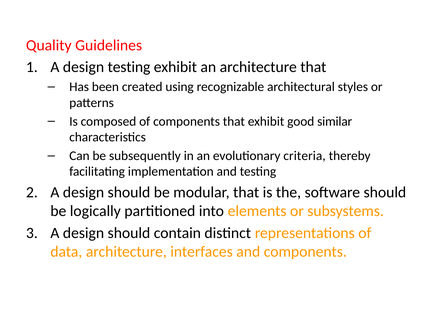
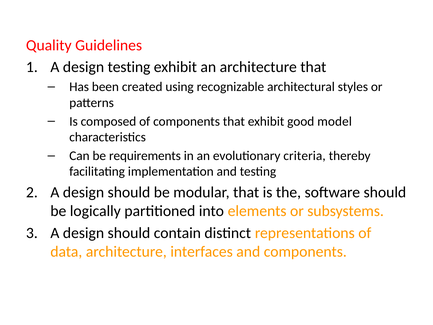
similar: similar -> model (335, 121)
subsequently: subsequently -> requirements (145, 156)
